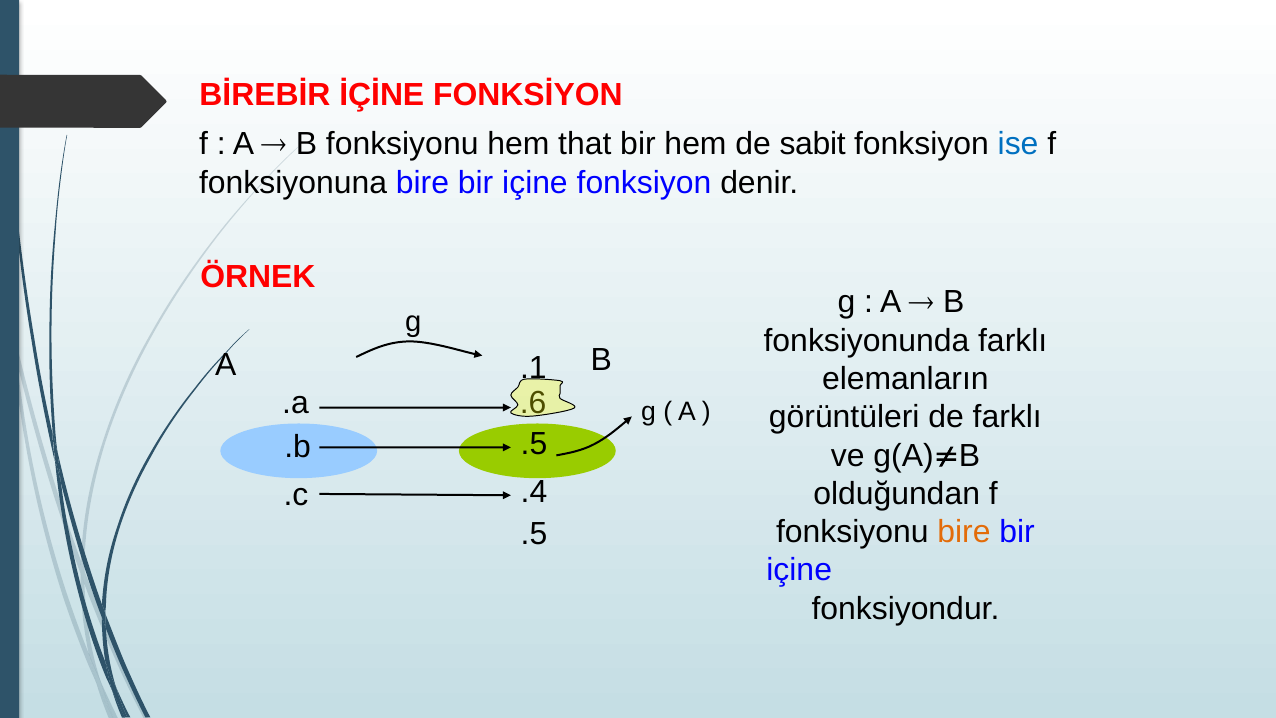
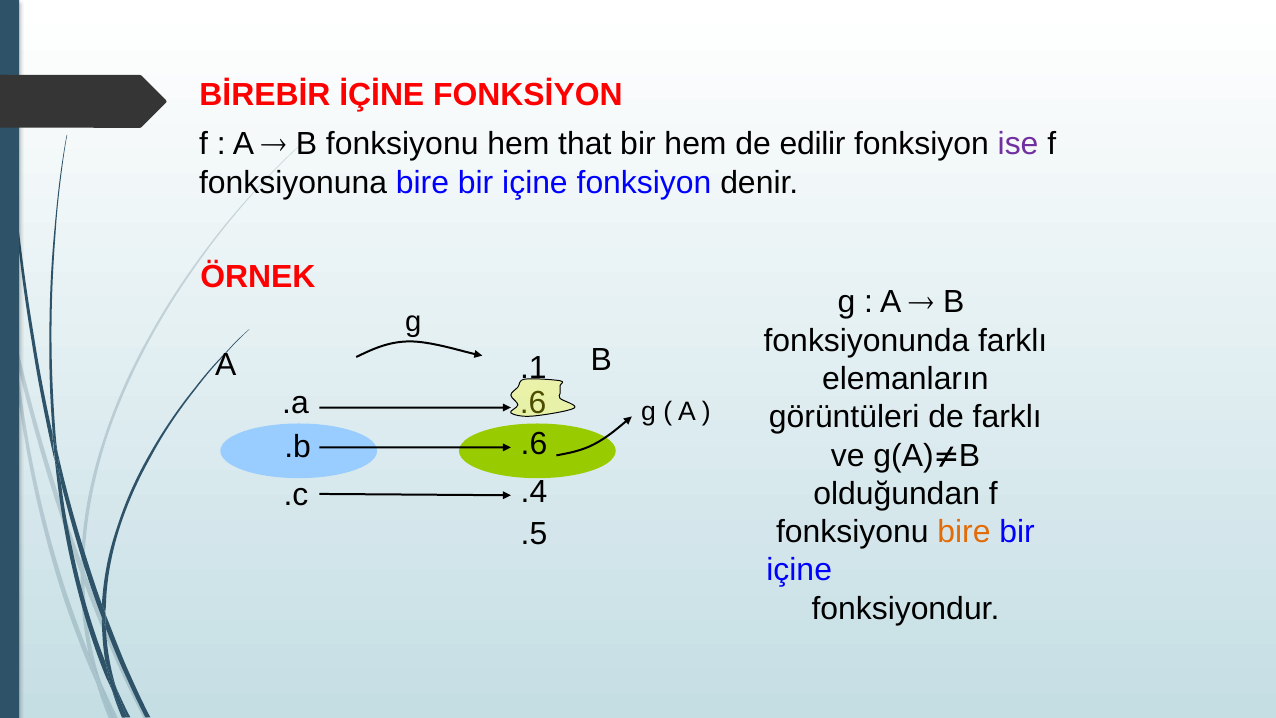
sabit: sabit -> edilir (813, 144)
ise colour: blue -> purple (1018, 144)
.5: .5 -> .6 (534, 444)
